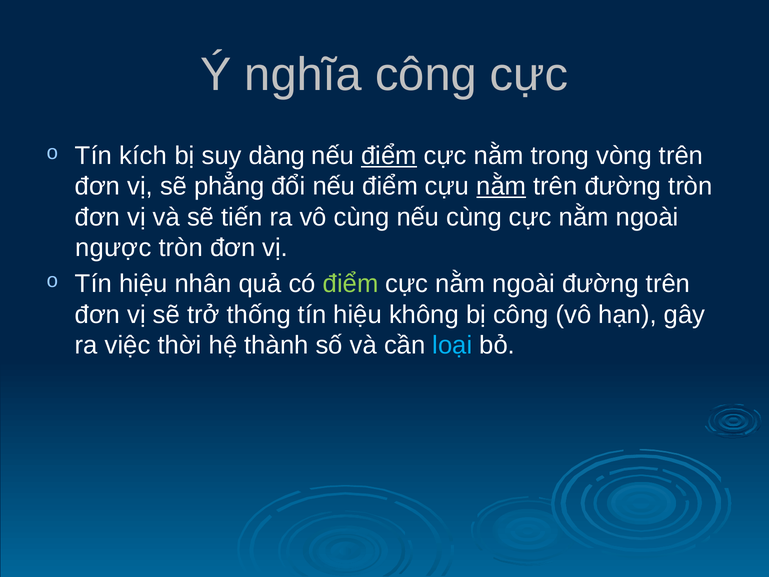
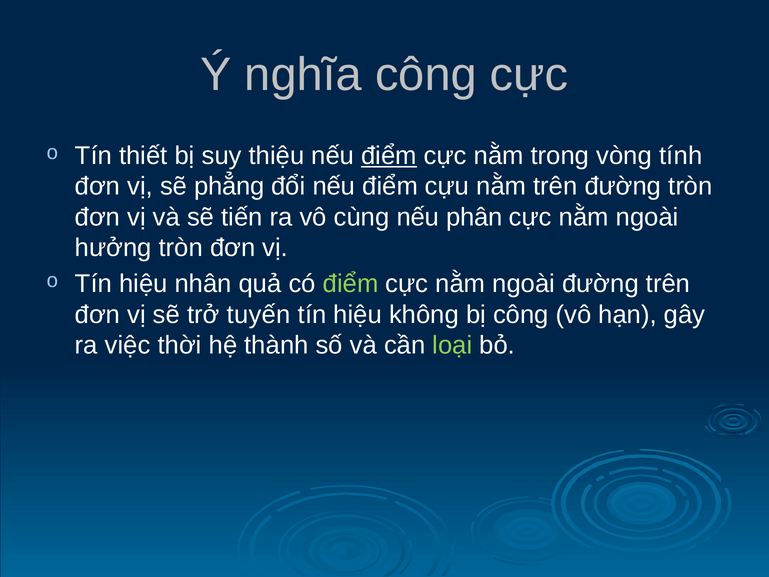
kích: kích -> thiết (143, 156)
dàng: dàng -> thiệu (277, 156)
vòng trên: trên -> tính (681, 156)
nằm underline: present -> none (501, 186)
nếu cùng: cùng -> phân (474, 217)
ngược: ngược -> hưởng (113, 248)
thống: thống -> tuyến (259, 315)
loại colour: light blue -> light green (452, 345)
